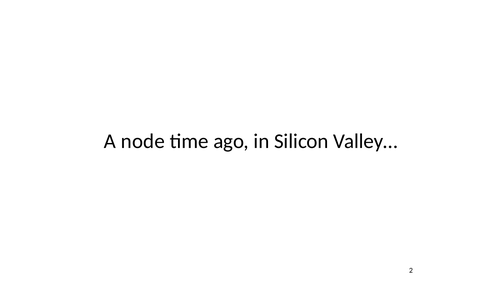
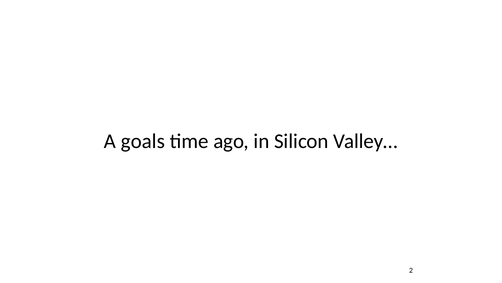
node: node -> goals (143, 141)
